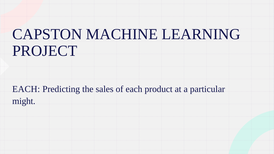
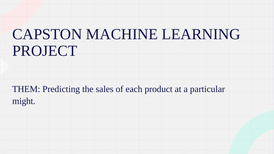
EACH: EACH -> THEM (26, 89)
